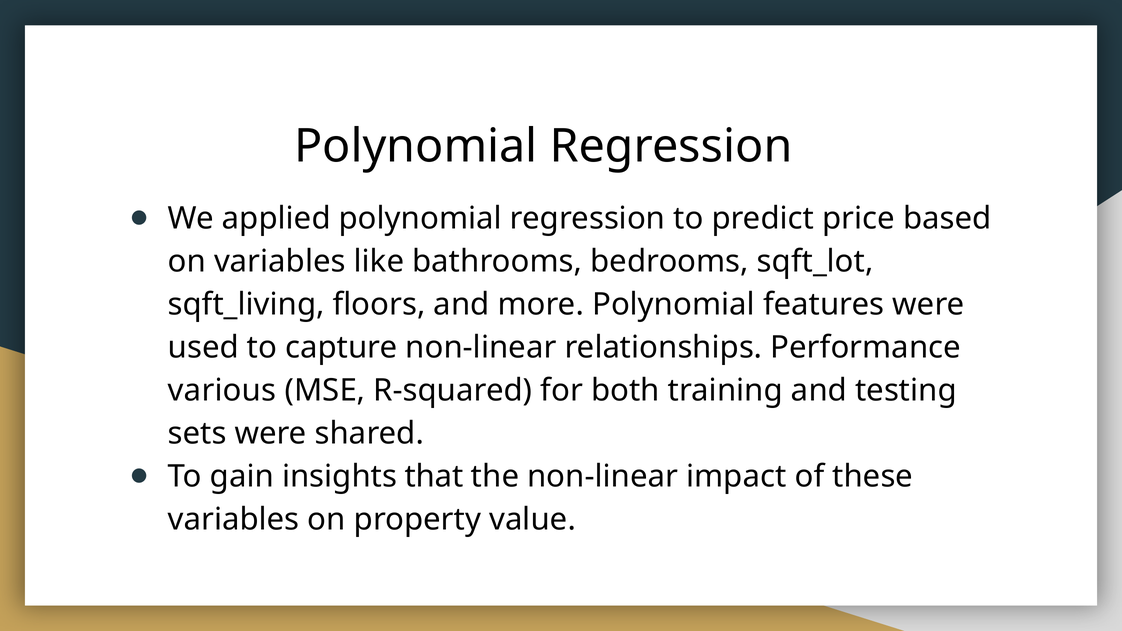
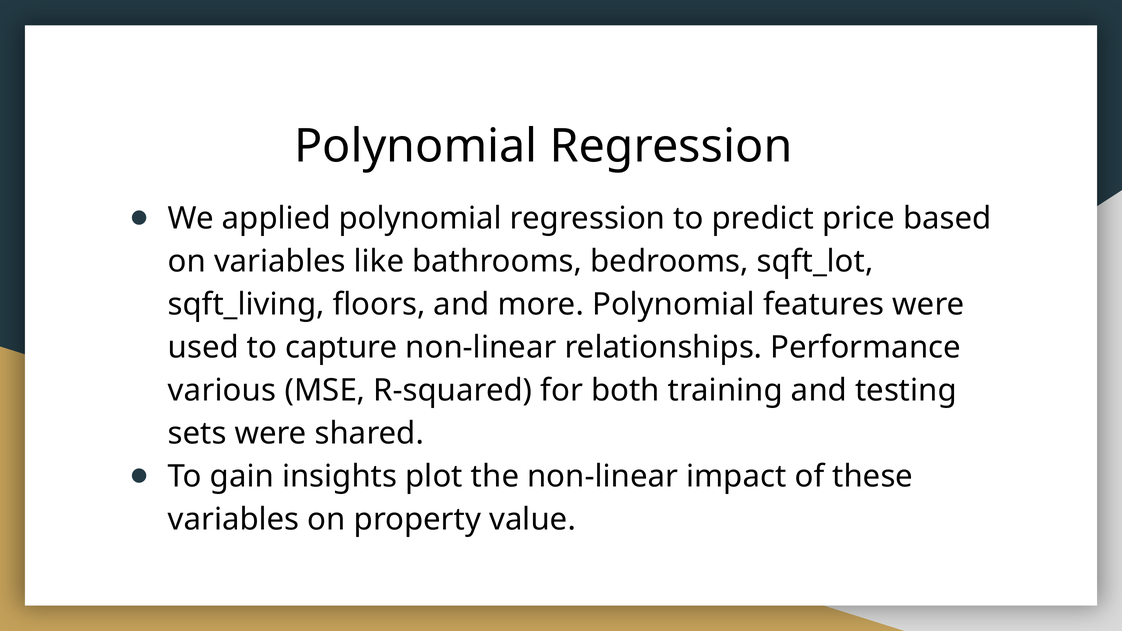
that: that -> plot (434, 477)
